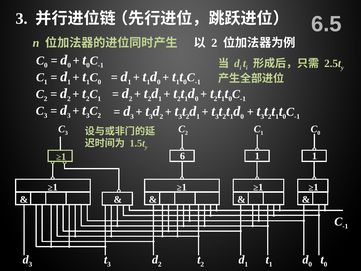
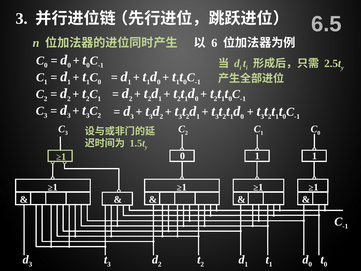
2: 2 -> 6 (214, 43)
≥1 6: 6 -> 0 (182, 156)
